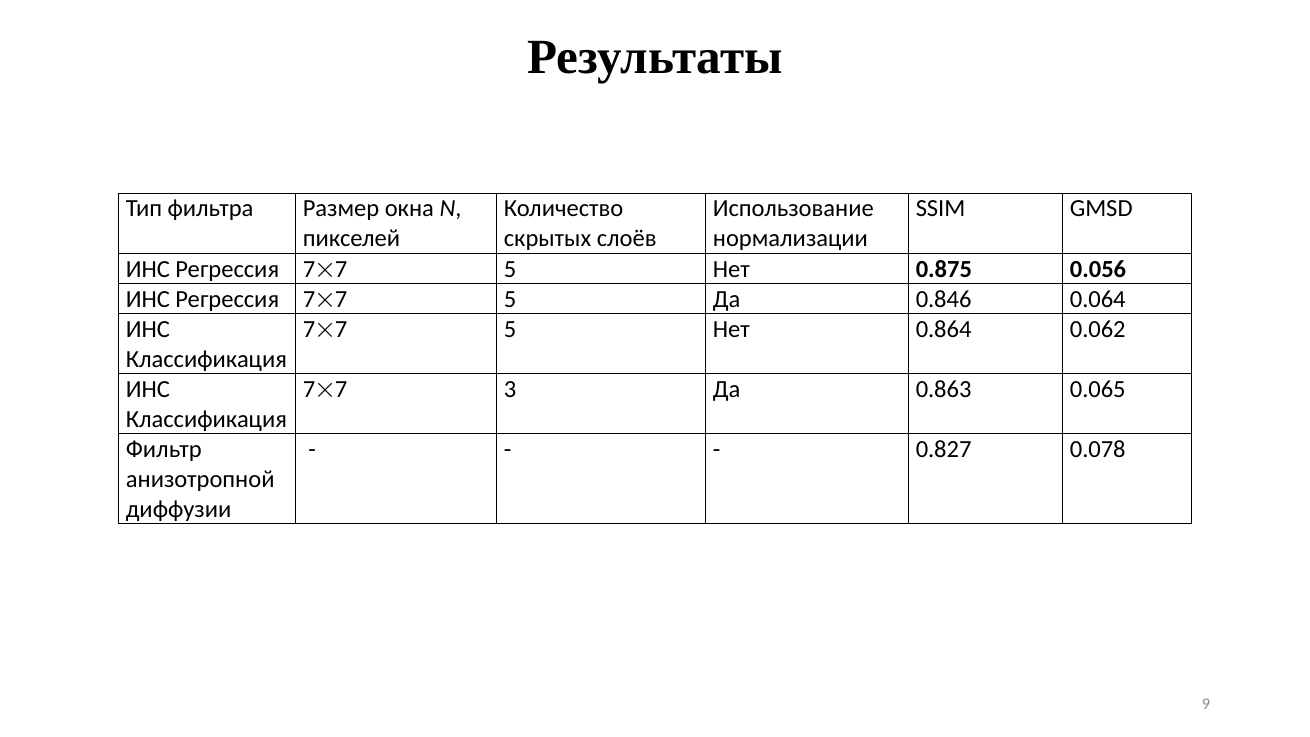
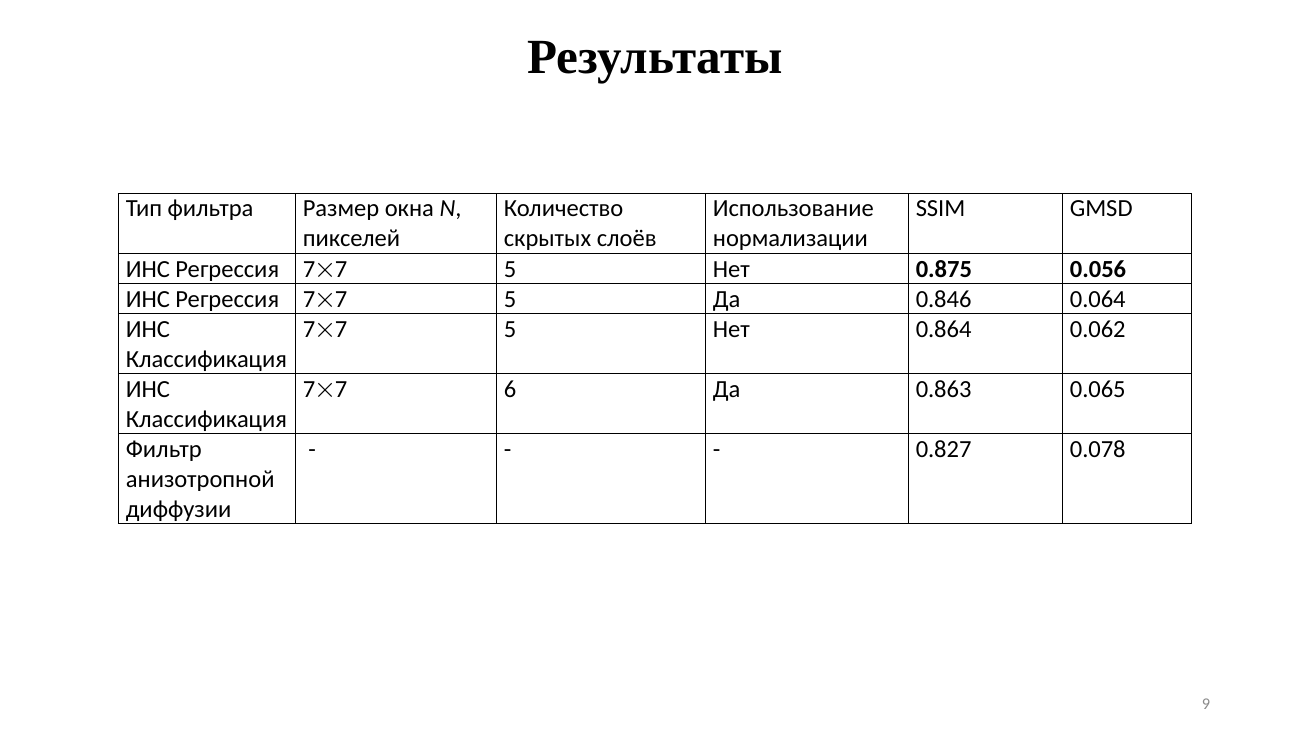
3: 3 -> 6 (510, 389)
